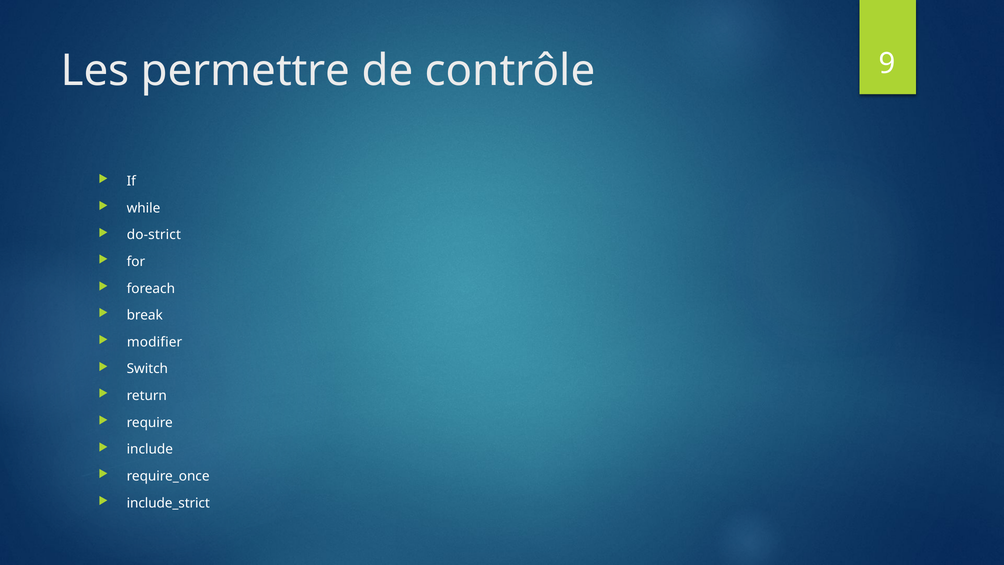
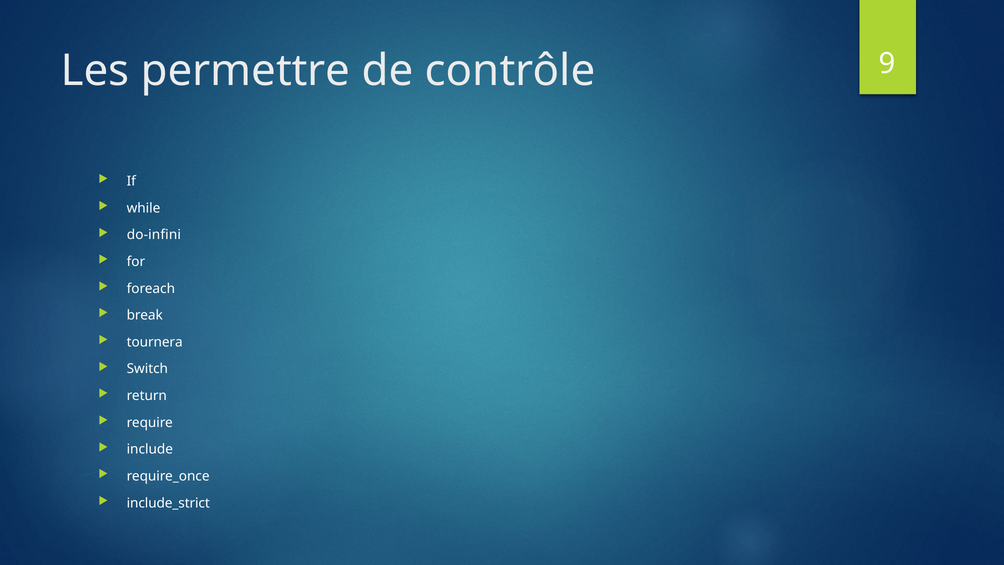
do-strict: do-strict -> do-infini (154, 235)
modifier: modifier -> tournera (155, 342)
